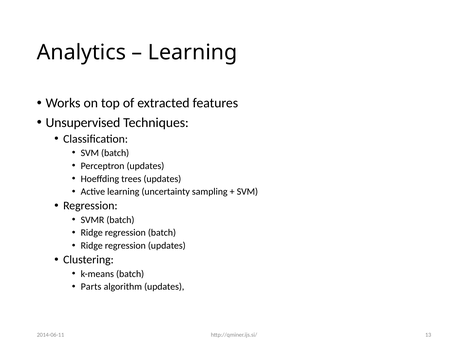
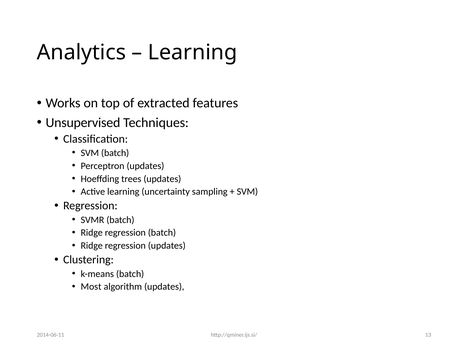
Parts: Parts -> Most (91, 287)
